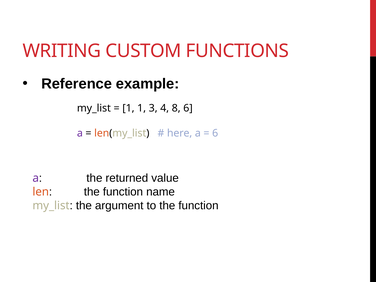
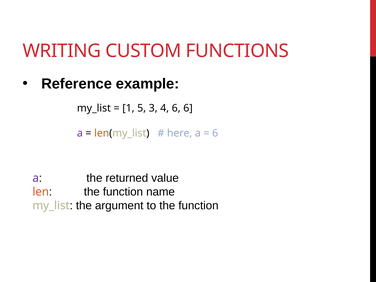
1 1: 1 -> 5 (142, 108)
4 8: 8 -> 6 (176, 108)
